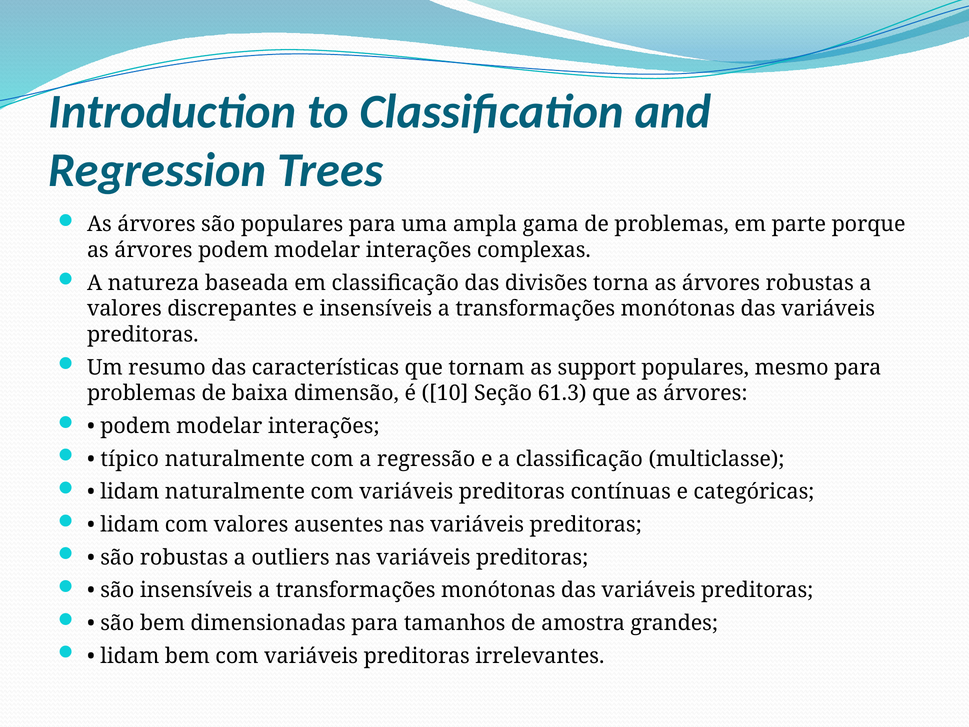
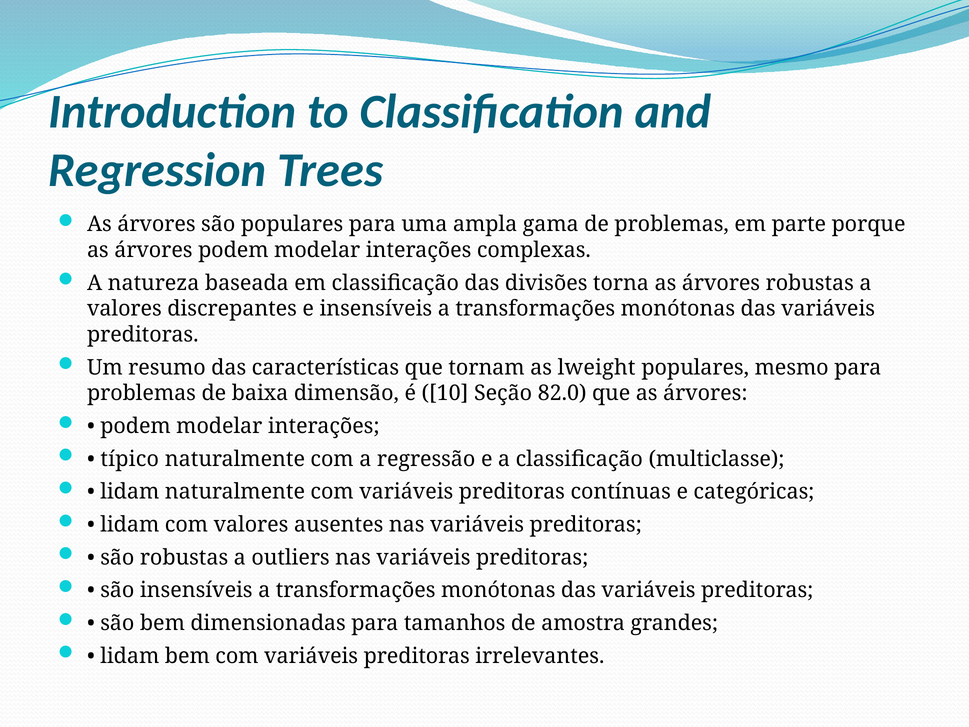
support: support -> lweight (597, 367)
61.3: 61.3 -> 82.0 (562, 393)
